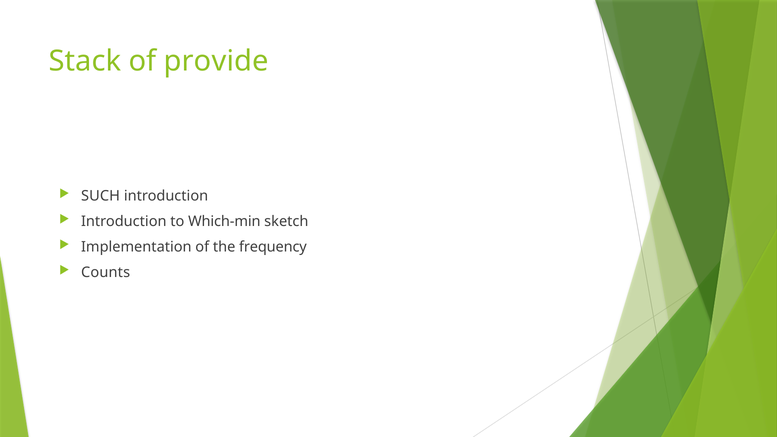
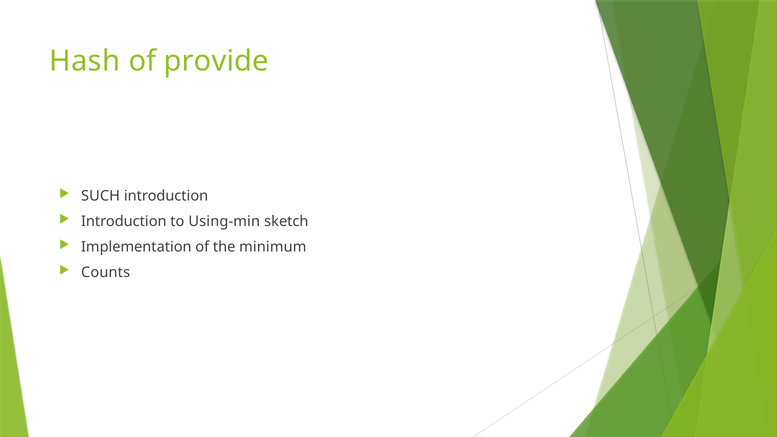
Stack: Stack -> Hash (85, 61)
Which-min: Which-min -> Using-min (224, 221)
frequency: frequency -> minimum (273, 247)
